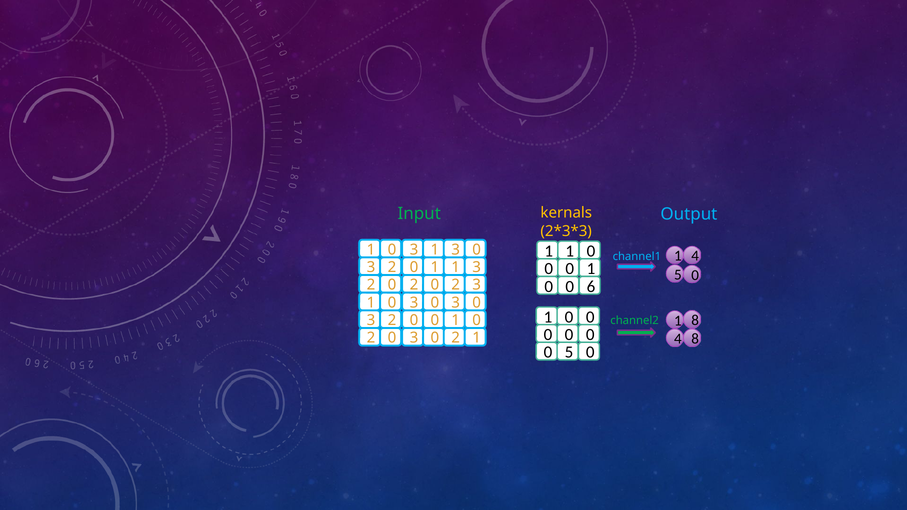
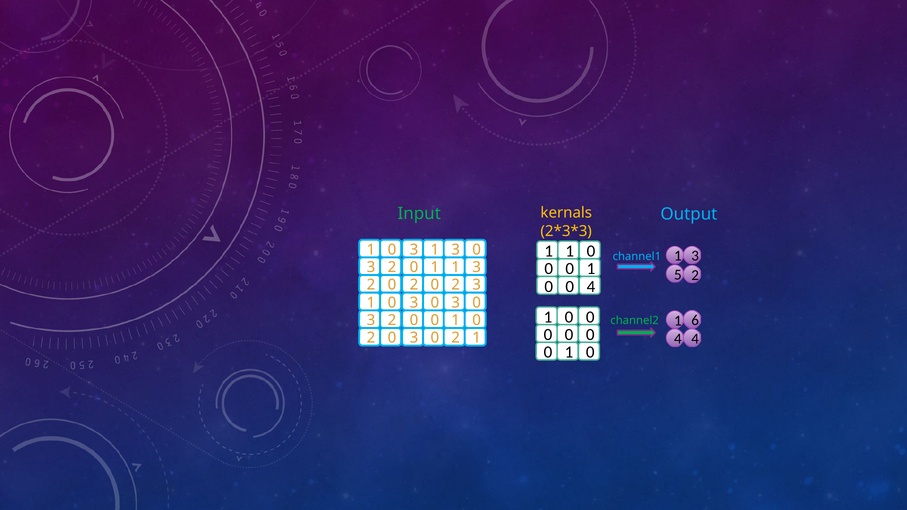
4: 4 -> 3 (695, 256)
0: 0 -> 2 (695, 275)
0 6: 6 -> 4 (591, 287)
1 8: 8 -> 6 (695, 320)
4 8: 8 -> 4 (695, 339)
5: 5 -> 1 (569, 352)
